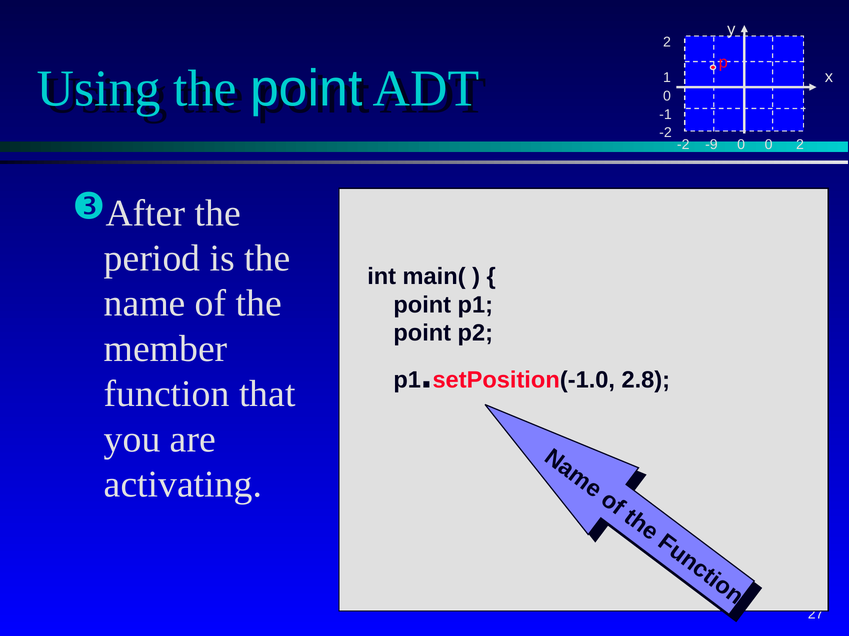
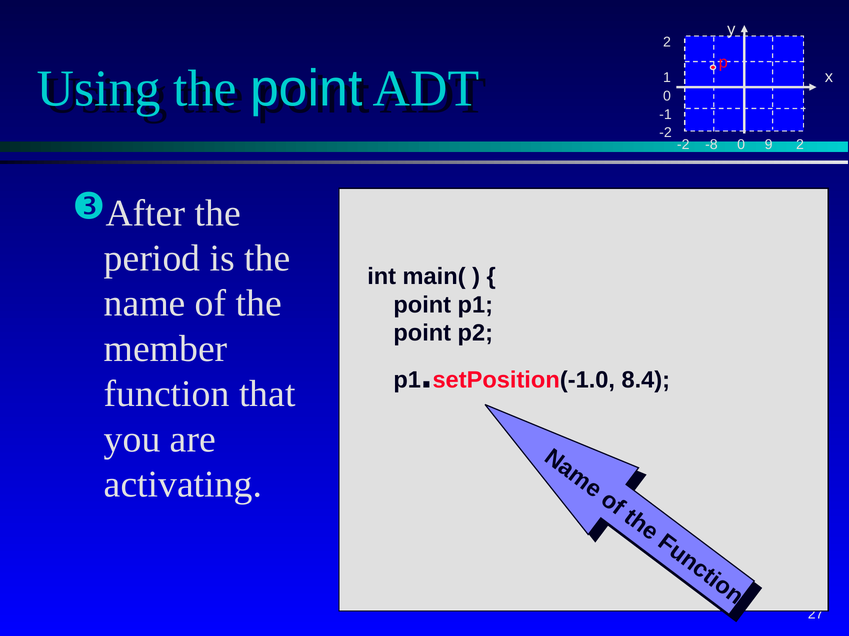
-9: -9 -> -8 (711, 145)
0 0: 0 -> 9 (769, 145)
2.8: 2.8 -> 8.4 (646, 381)
